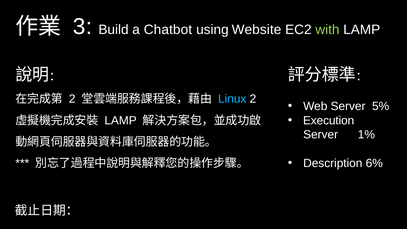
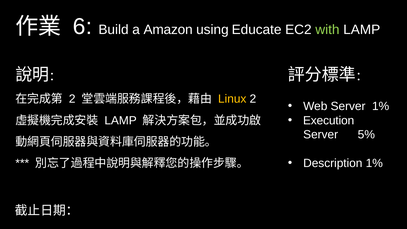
3: 3 -> 6 (83, 27)
Chatbot: Chatbot -> Amazon (168, 30)
Website: Website -> Educate (257, 30)
Linux colour: light blue -> yellow (232, 99)
Server 5%: 5% -> 1% (381, 106)
1%: 1% -> 5% (366, 135)
Description 6%: 6% -> 1% (374, 163)
